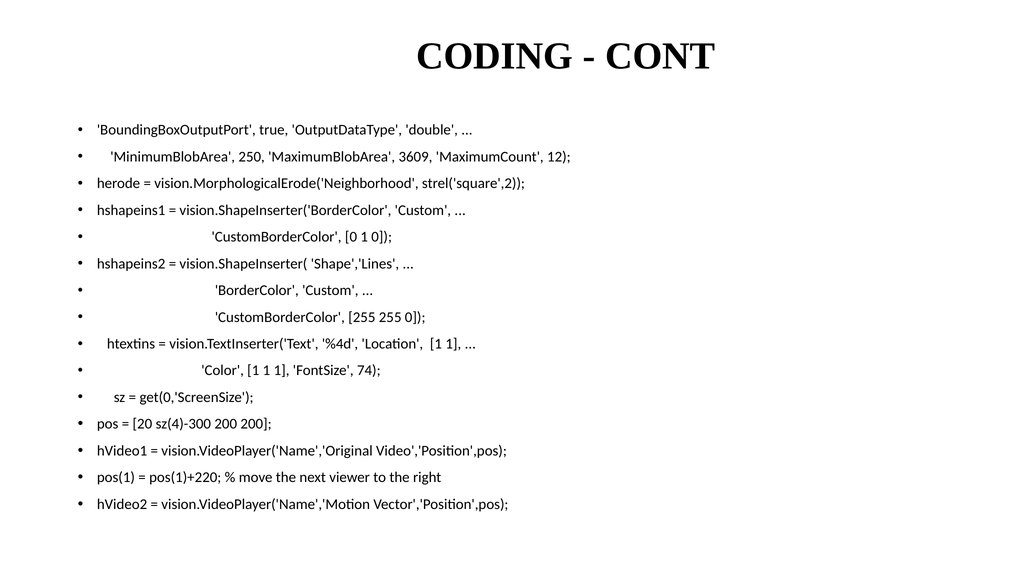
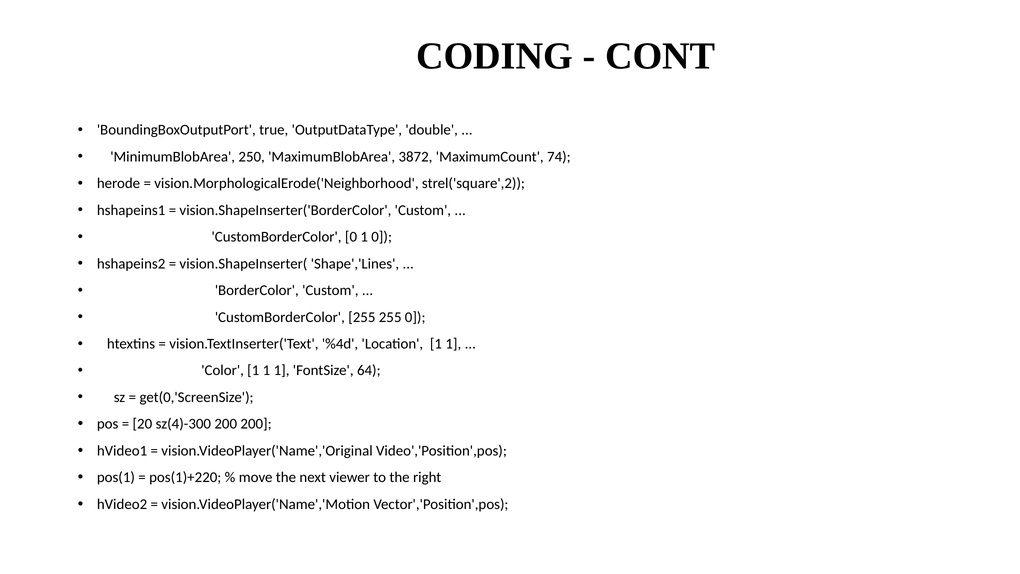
3609: 3609 -> 3872 (415, 157)
12: 12 -> 74 (559, 157)
74: 74 -> 64 (369, 370)
